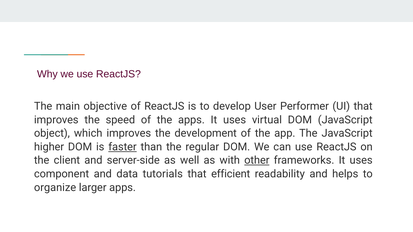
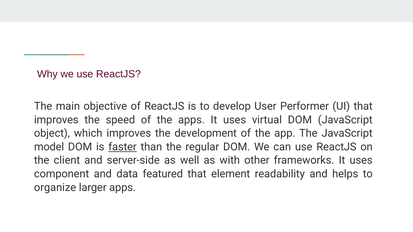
higher: higher -> model (49, 147)
other underline: present -> none (257, 161)
tutorials: tutorials -> featured (163, 174)
efficient: efficient -> element (231, 174)
